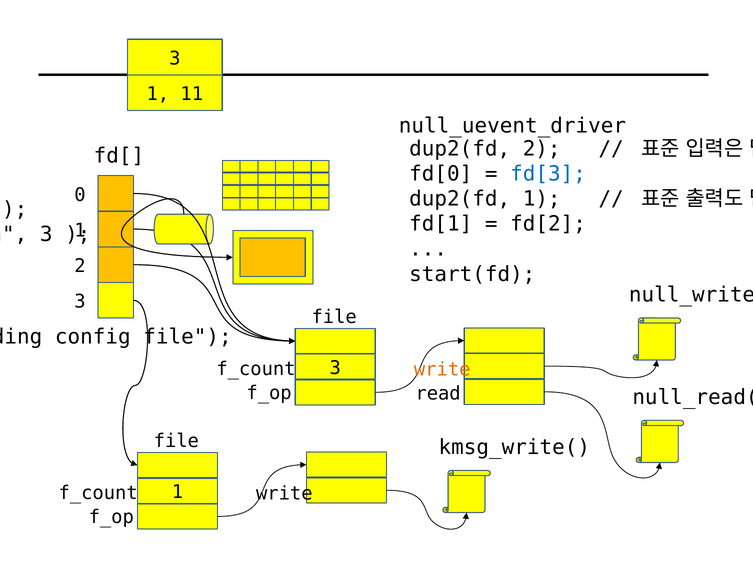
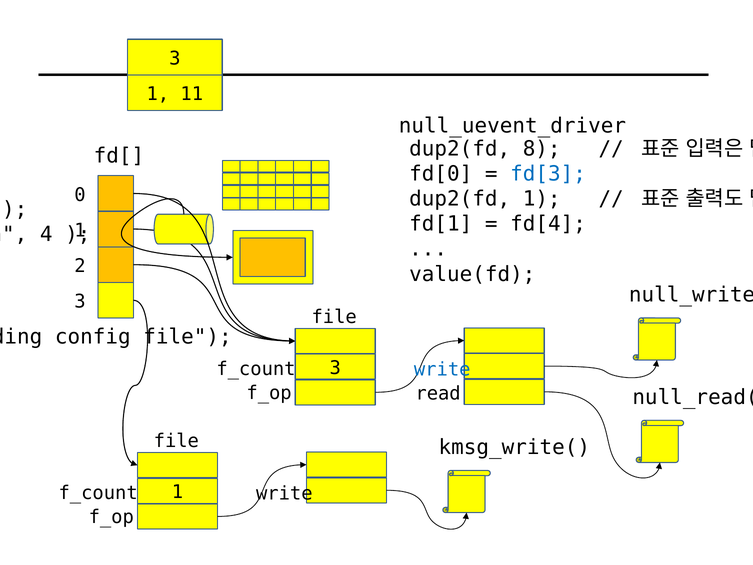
dup2(fd 2: 2 -> 8 (542, 149)
fd[2: fd[2 -> fd[4 (548, 224)
3: 3 -> 4 (46, 234)
start(fd: start(fd -> value(fd (472, 274)
write colour: orange -> blue (442, 369)
